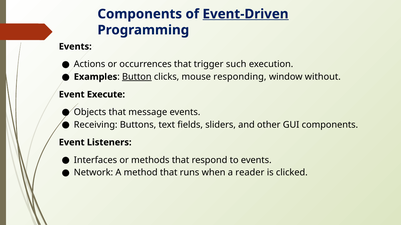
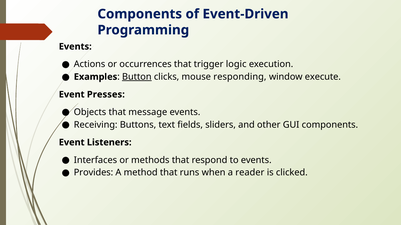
Event-Driven underline: present -> none (246, 14)
such: such -> logic (236, 64)
without: without -> execute (323, 77)
Execute: Execute -> Presses (106, 95)
Network: Network -> Provides (93, 173)
